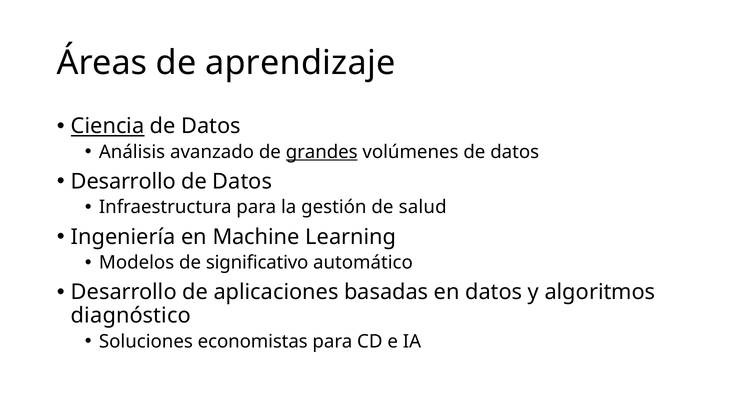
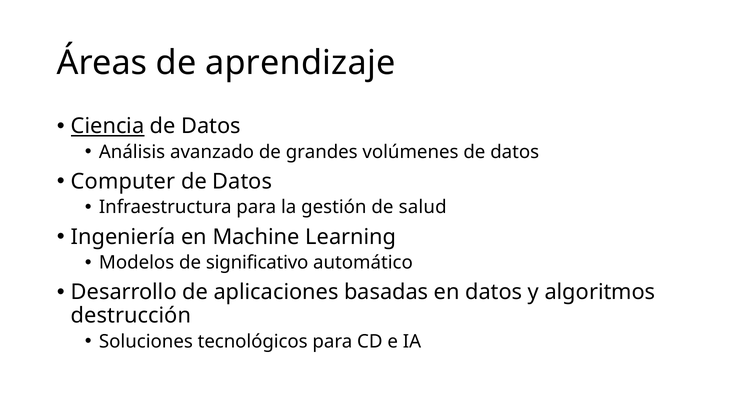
grandes underline: present -> none (322, 152)
Desarrollo: Desarrollo -> Computer (123, 182)
diagnóstico: diagnóstico -> destrucción (131, 316)
economistas: economistas -> tecnológicos (253, 342)
